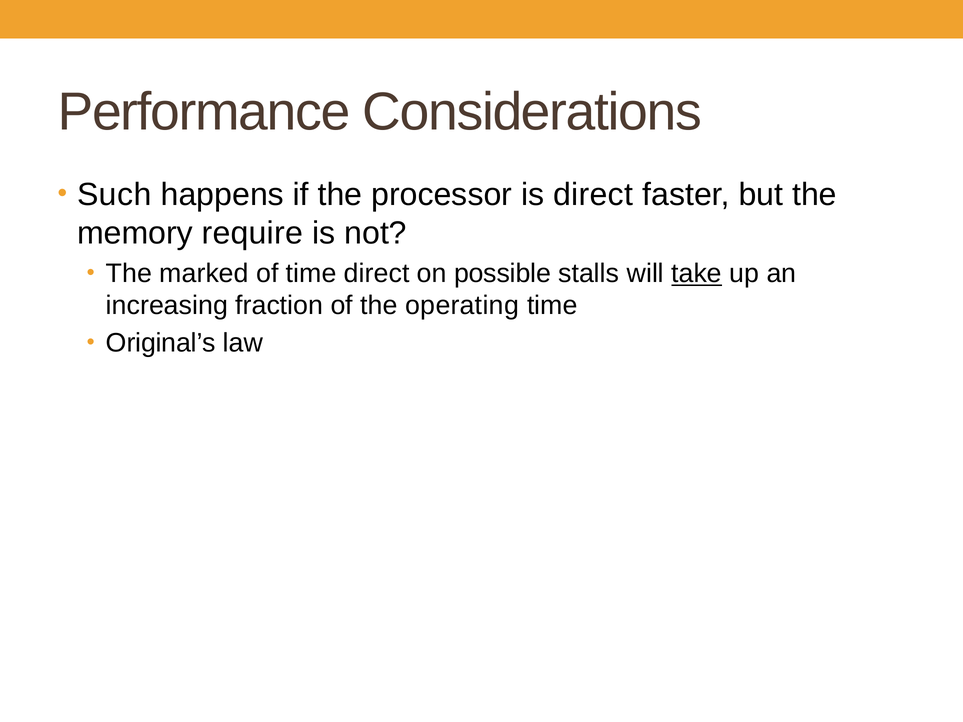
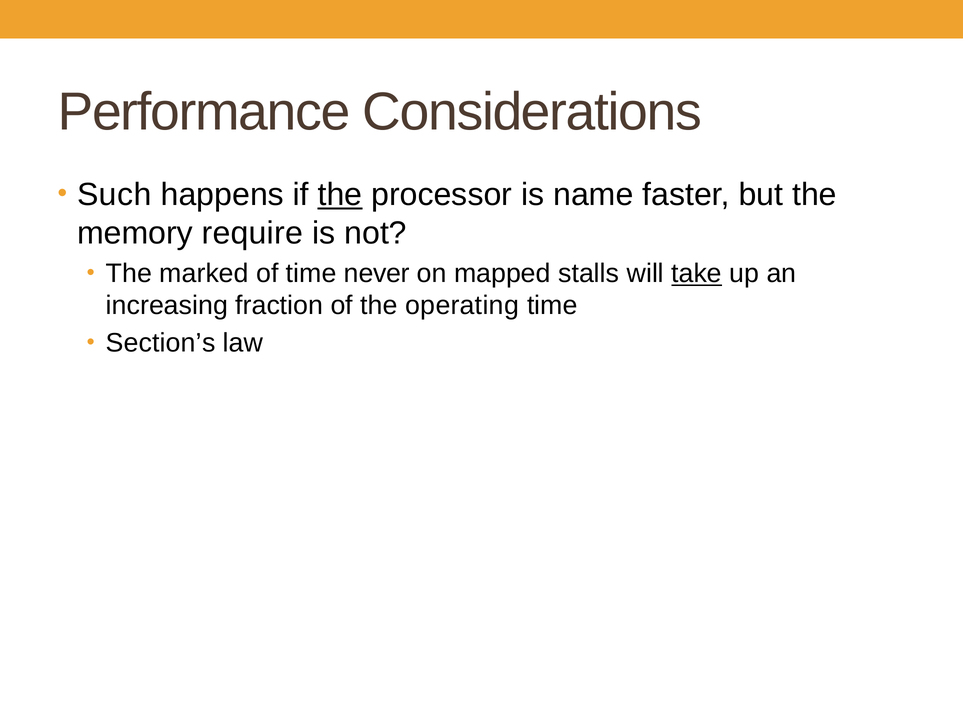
the underline: none -> present (340, 195)
is direct: direct -> name (593, 195)
time direct: direct -> never (377, 274)
possible: possible -> mapped (502, 274)
Original’s: Original’s -> Section’s (161, 343)
